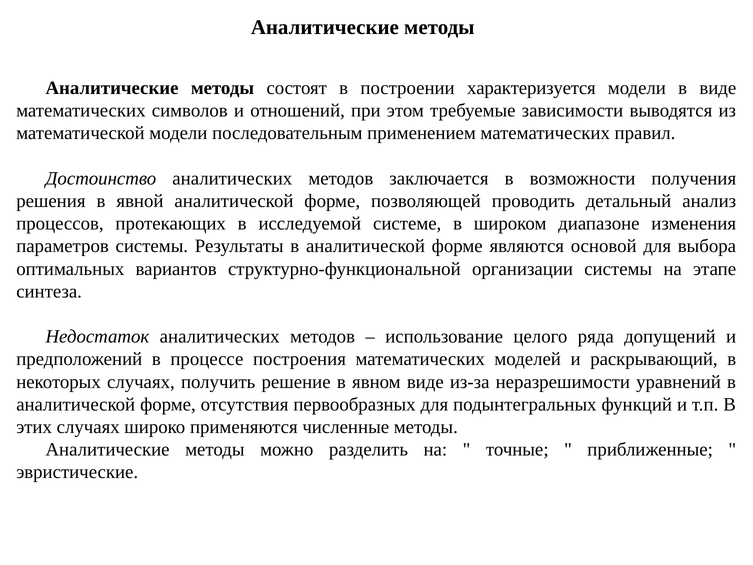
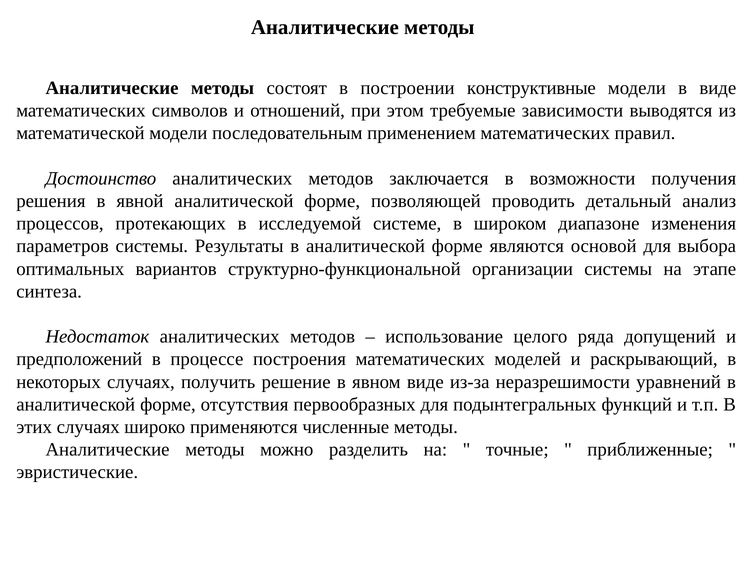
характеризуется: характеризуется -> конструктивные (531, 88)
